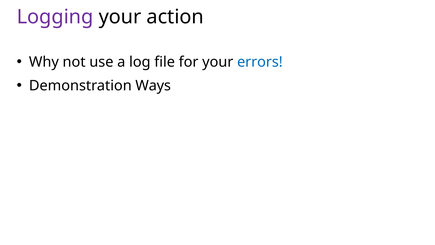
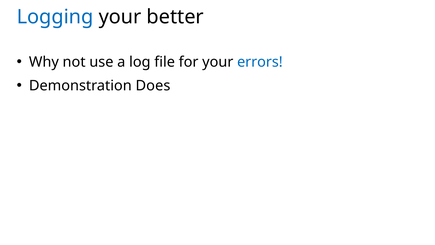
Logging colour: purple -> blue (55, 17)
action: action -> better (175, 17)
Ways: Ways -> Does (153, 86)
